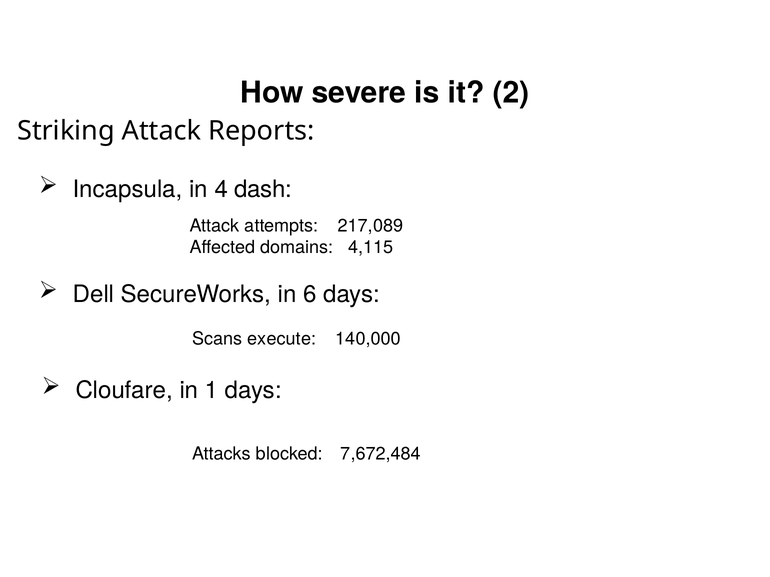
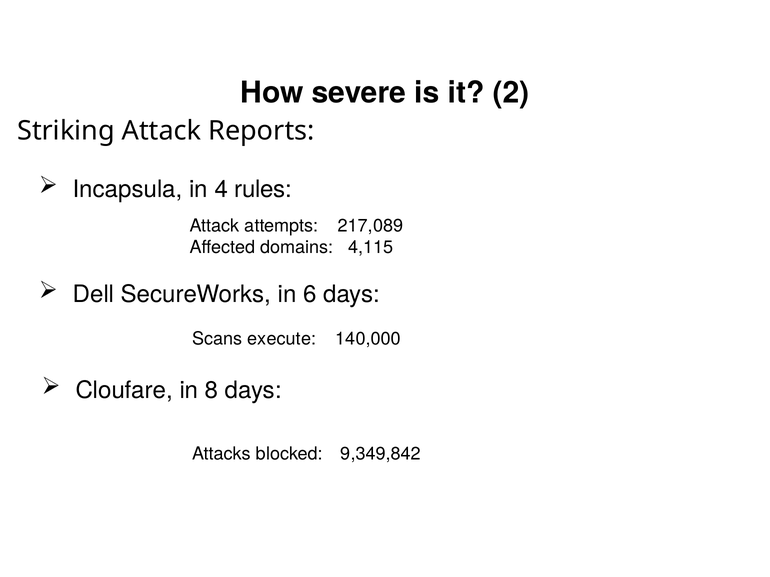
dash: dash -> rules (263, 189)
1: 1 -> 8 (212, 391)
7,672,484: 7,672,484 -> 9,349,842 (381, 454)
